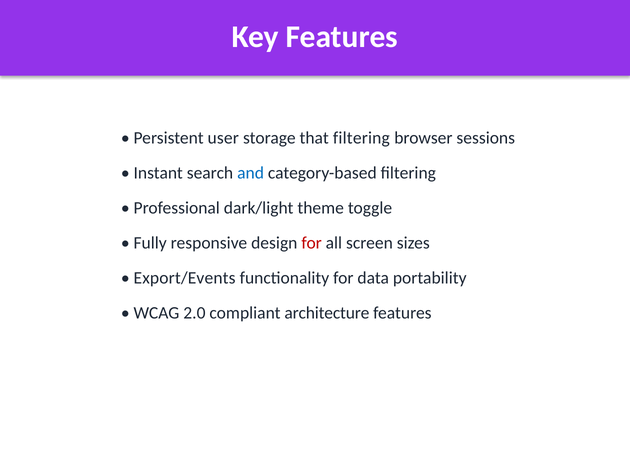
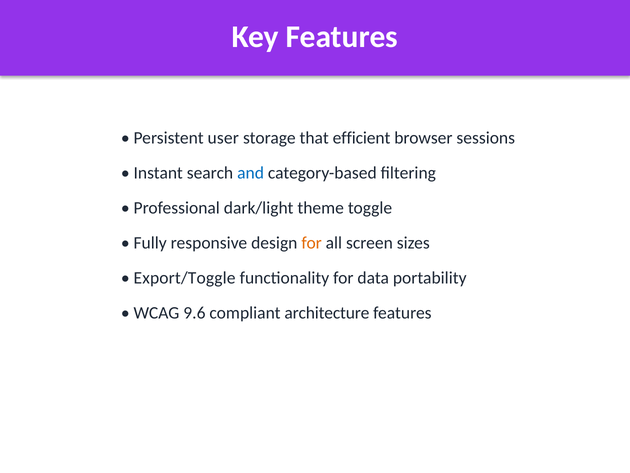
that filtering: filtering -> efficient (362, 138)
for colour: red -> orange (312, 243)
Export/Events: Export/Events -> Export/Toggle (185, 278)
2.0: 2.0 -> 9.6 (194, 313)
